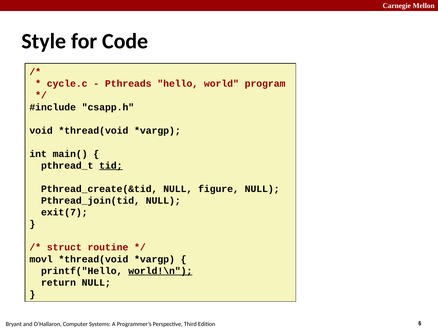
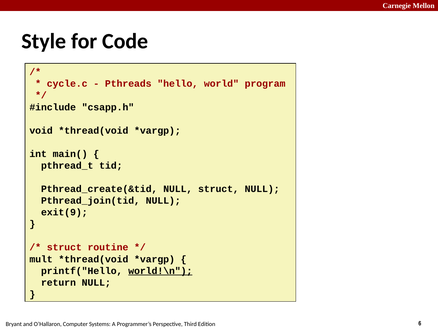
tid underline: present -> none (111, 165)
NULL figure: figure -> struct (219, 189)
exit(7: exit(7 -> exit(9 (64, 212)
movl: movl -> mult (41, 259)
